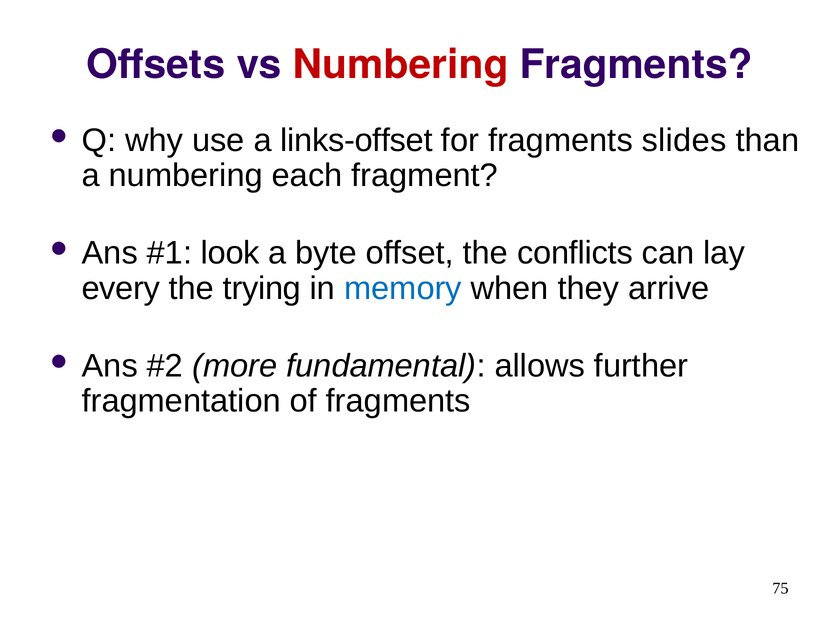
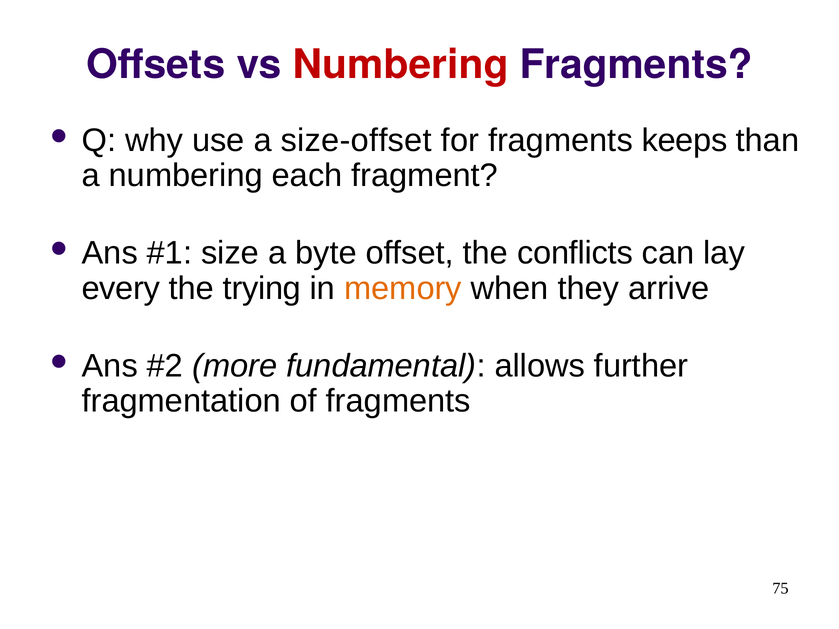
links-offset: links-offset -> size-offset (356, 140)
slides: slides -> keeps (684, 140)
look: look -> size (230, 253)
memory colour: blue -> orange (403, 289)
